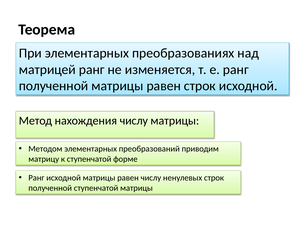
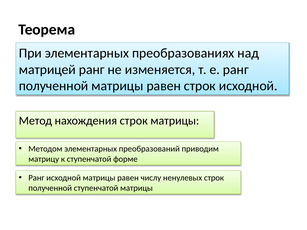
нахождения числу: числу -> строк (134, 121)
